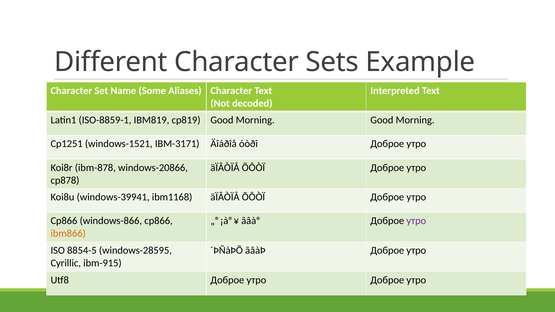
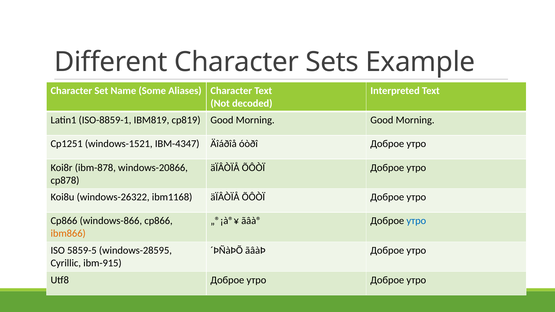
IBM-3171: IBM-3171 -> IBM-4347 (177, 144)
windows-39941: windows-39941 -> windows-26322 (113, 197)
утро colour: purple -> blue (416, 221)
8854-5: 8854-5 -> 5859-5 (82, 251)
